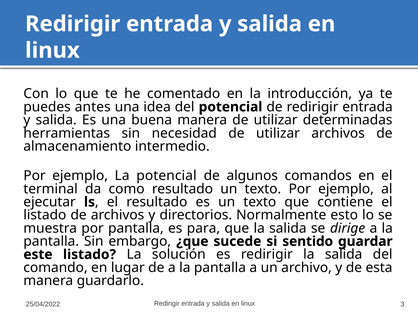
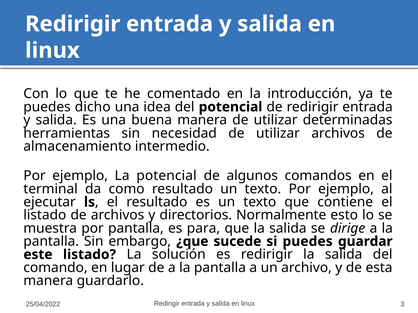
antes: antes -> dicho (93, 107)
si sentido: sentido -> puedes (308, 242)
